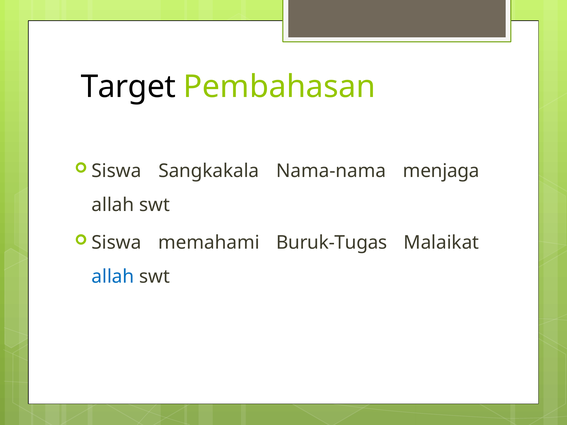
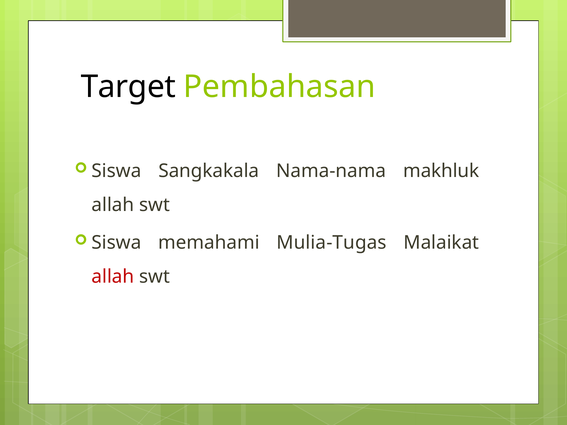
menjaga: menjaga -> makhluk (441, 171)
Buruk-Tugas: Buruk-Tugas -> Mulia-Tugas (332, 243)
allah colour: blue -> red (113, 277)
